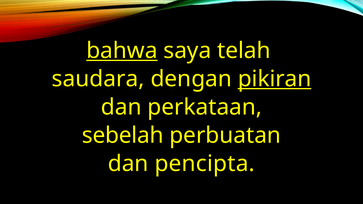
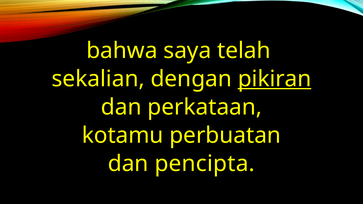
bahwa underline: present -> none (122, 51)
saudara: saudara -> sekalian (98, 79)
sebelah: sebelah -> kotamu (123, 136)
